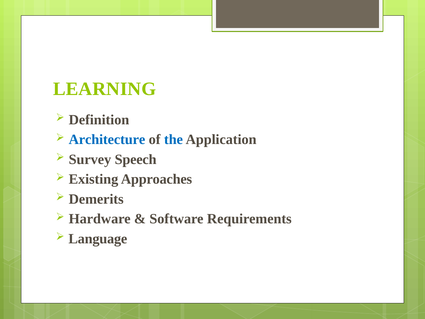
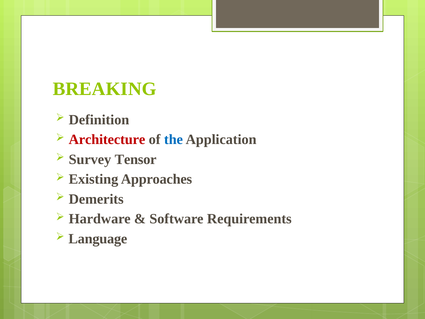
LEARNING: LEARNING -> BREAKING (105, 89)
Architecture colour: blue -> red (107, 139)
Speech: Speech -> Tensor (136, 159)
